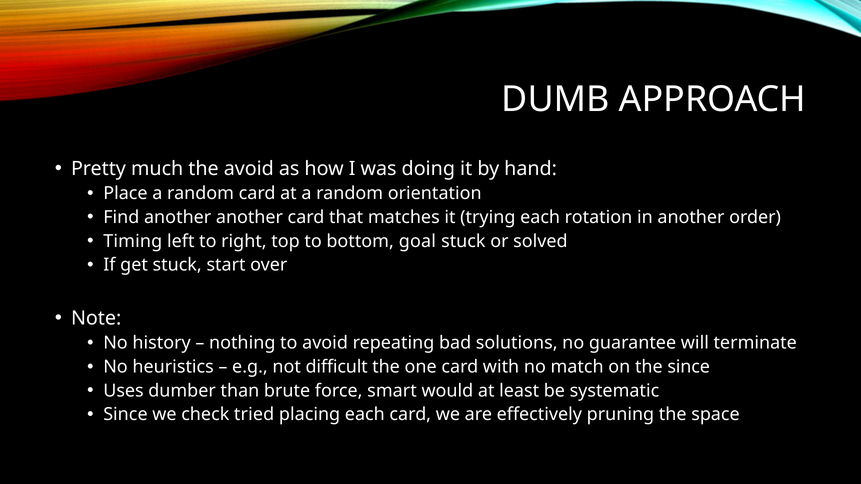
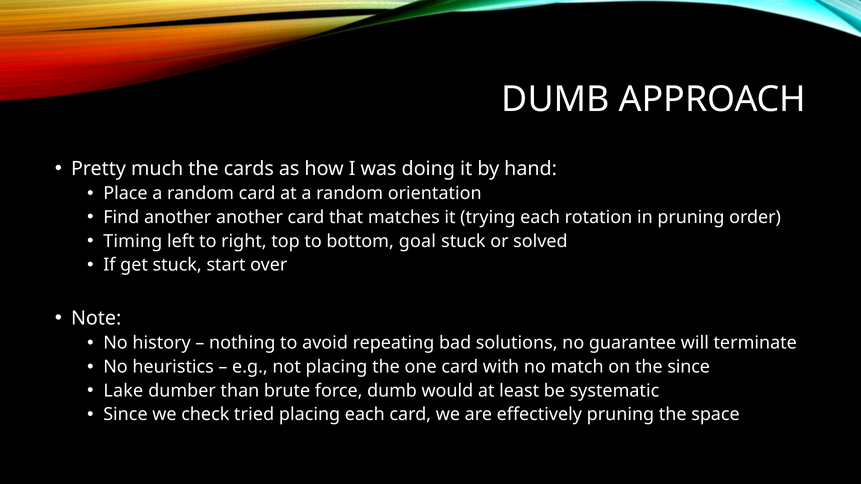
the avoid: avoid -> cards (249, 169)
in another: another -> pruning (691, 217)
not difficult: difficult -> placing (336, 367)
Uses: Uses -> Lake (123, 391)
force smart: smart -> dumb (392, 391)
